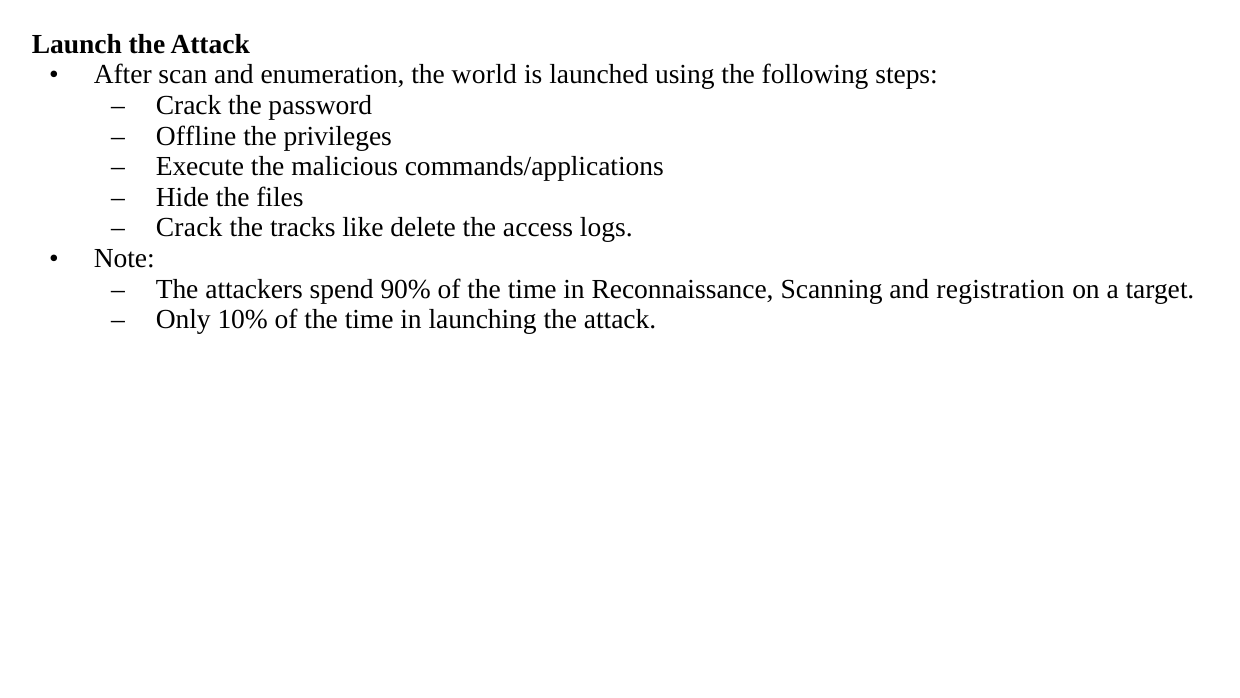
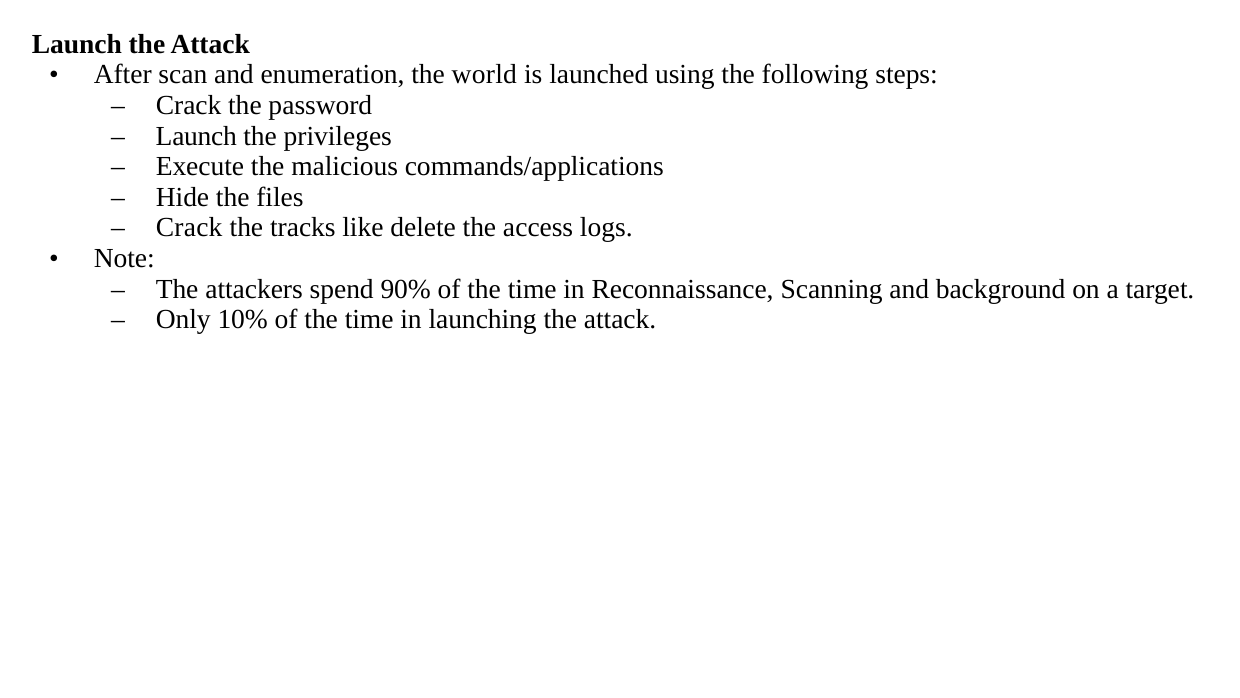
Offline: Offline -> Launch (196, 136)
registration: registration -> background (1001, 289)
